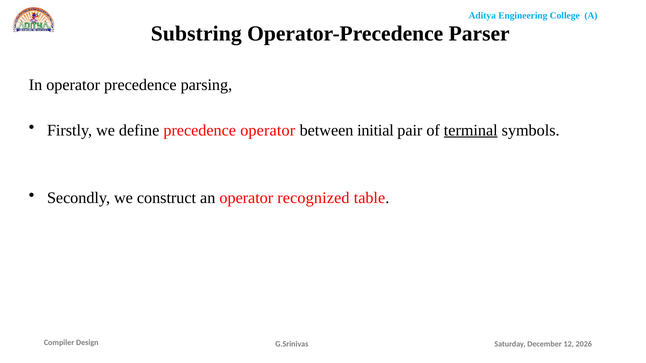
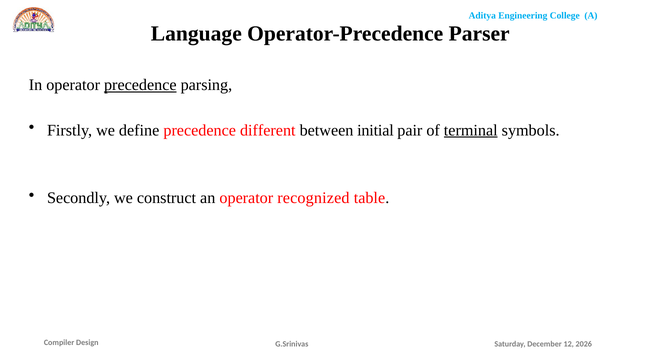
Substring: Substring -> Language (196, 34)
precedence underline: none -> present (140, 85)
precedence operator: operator -> different (268, 130)
